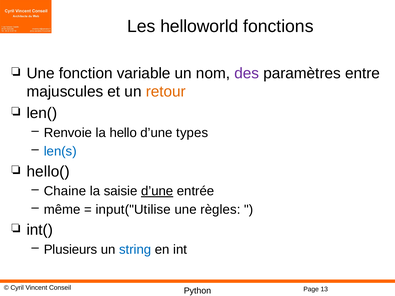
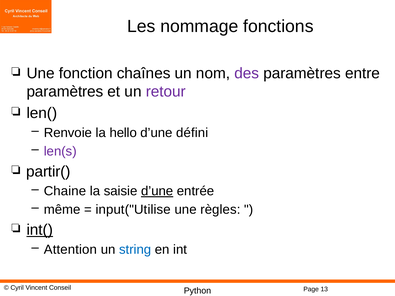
helloworld: helloworld -> nommage (199, 26)
variable: variable -> chaînes (144, 73)
majuscules: majuscules -> paramètres (65, 92)
retour colour: orange -> purple (166, 92)
types: types -> défini (192, 133)
len(s colour: blue -> purple (60, 151)
hello(: hello( -> partir( (48, 172)
int( underline: none -> present (40, 230)
Plusieurs: Plusieurs -> Attention (70, 250)
